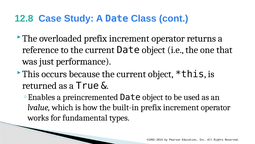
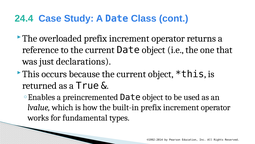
12.8: 12.8 -> 24.4 (24, 18)
performance: performance -> declarations (83, 61)
